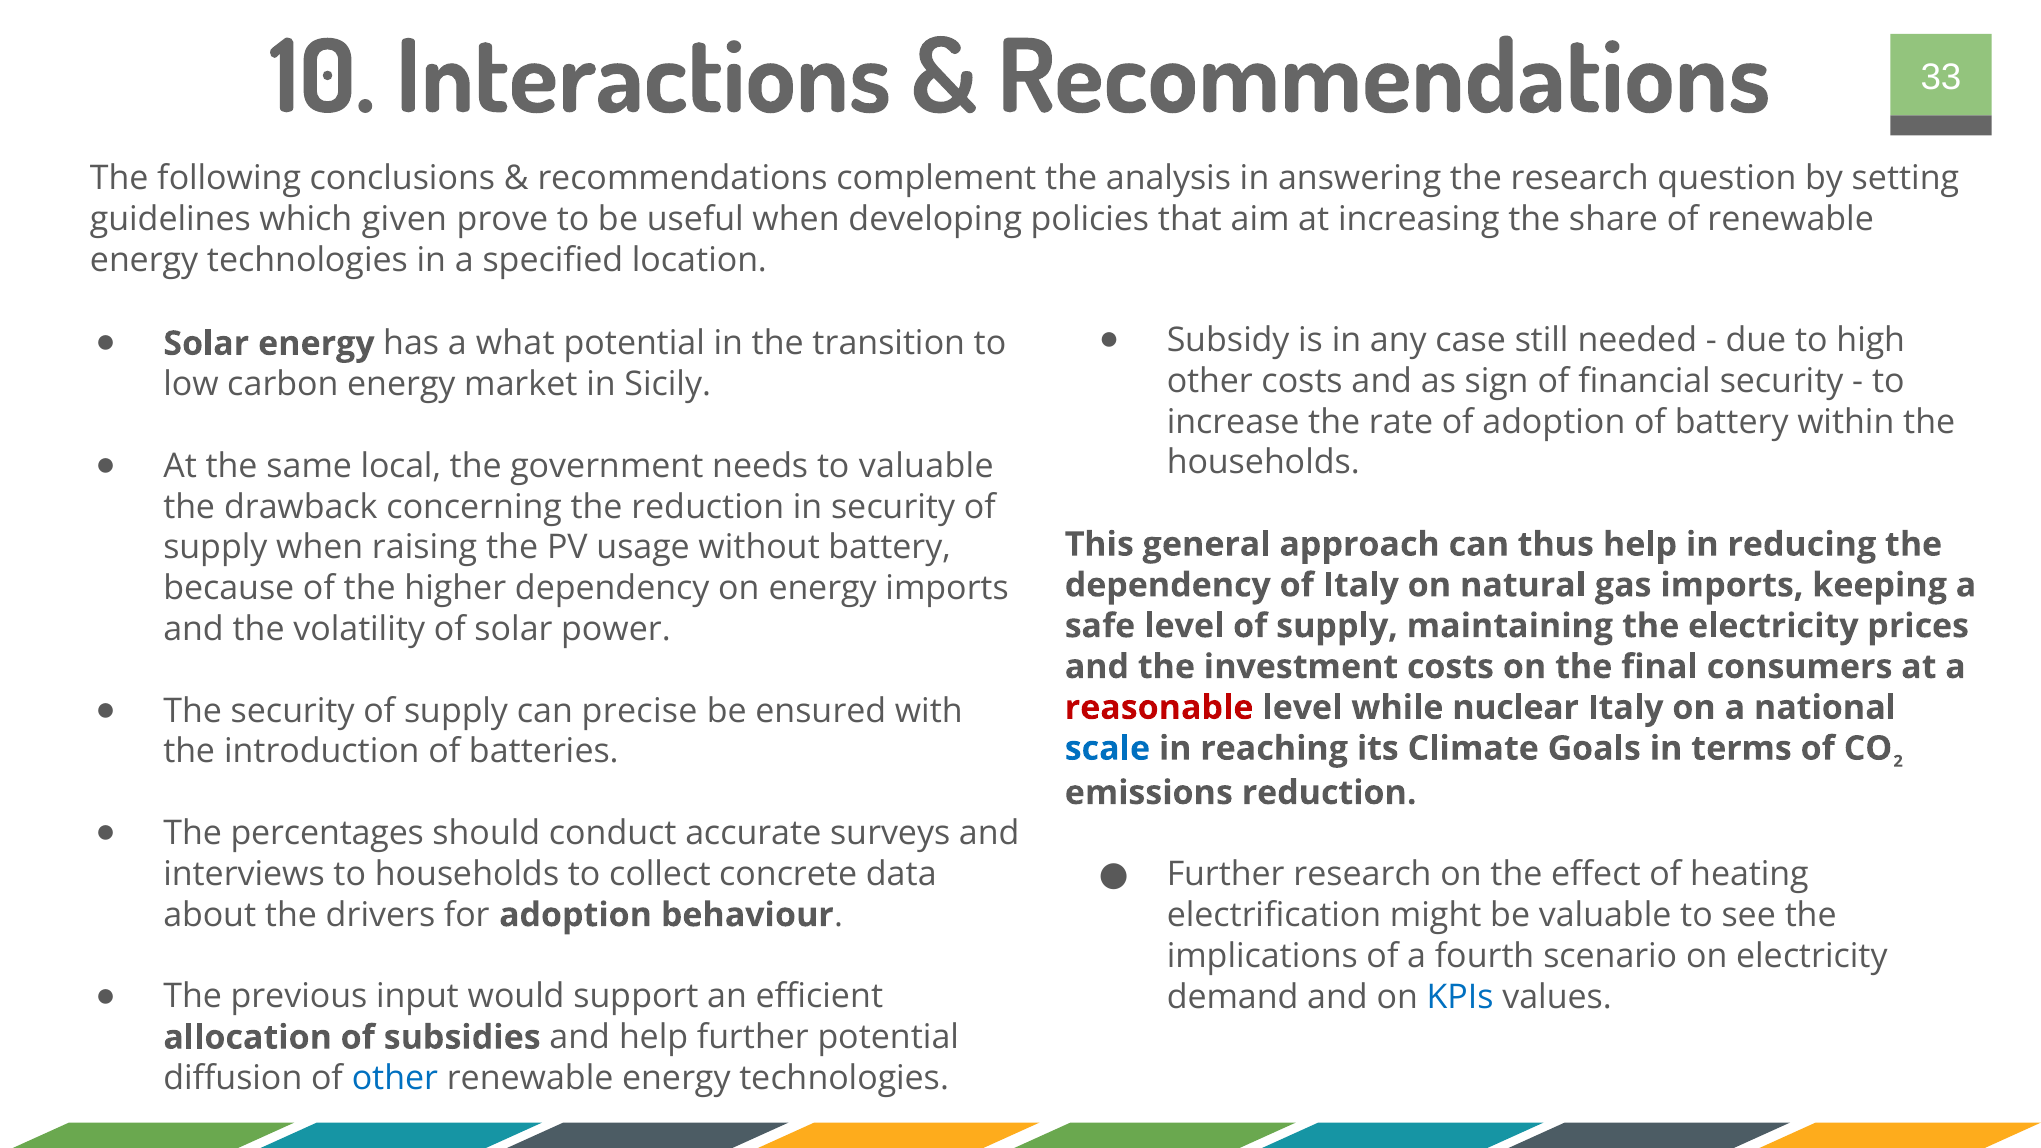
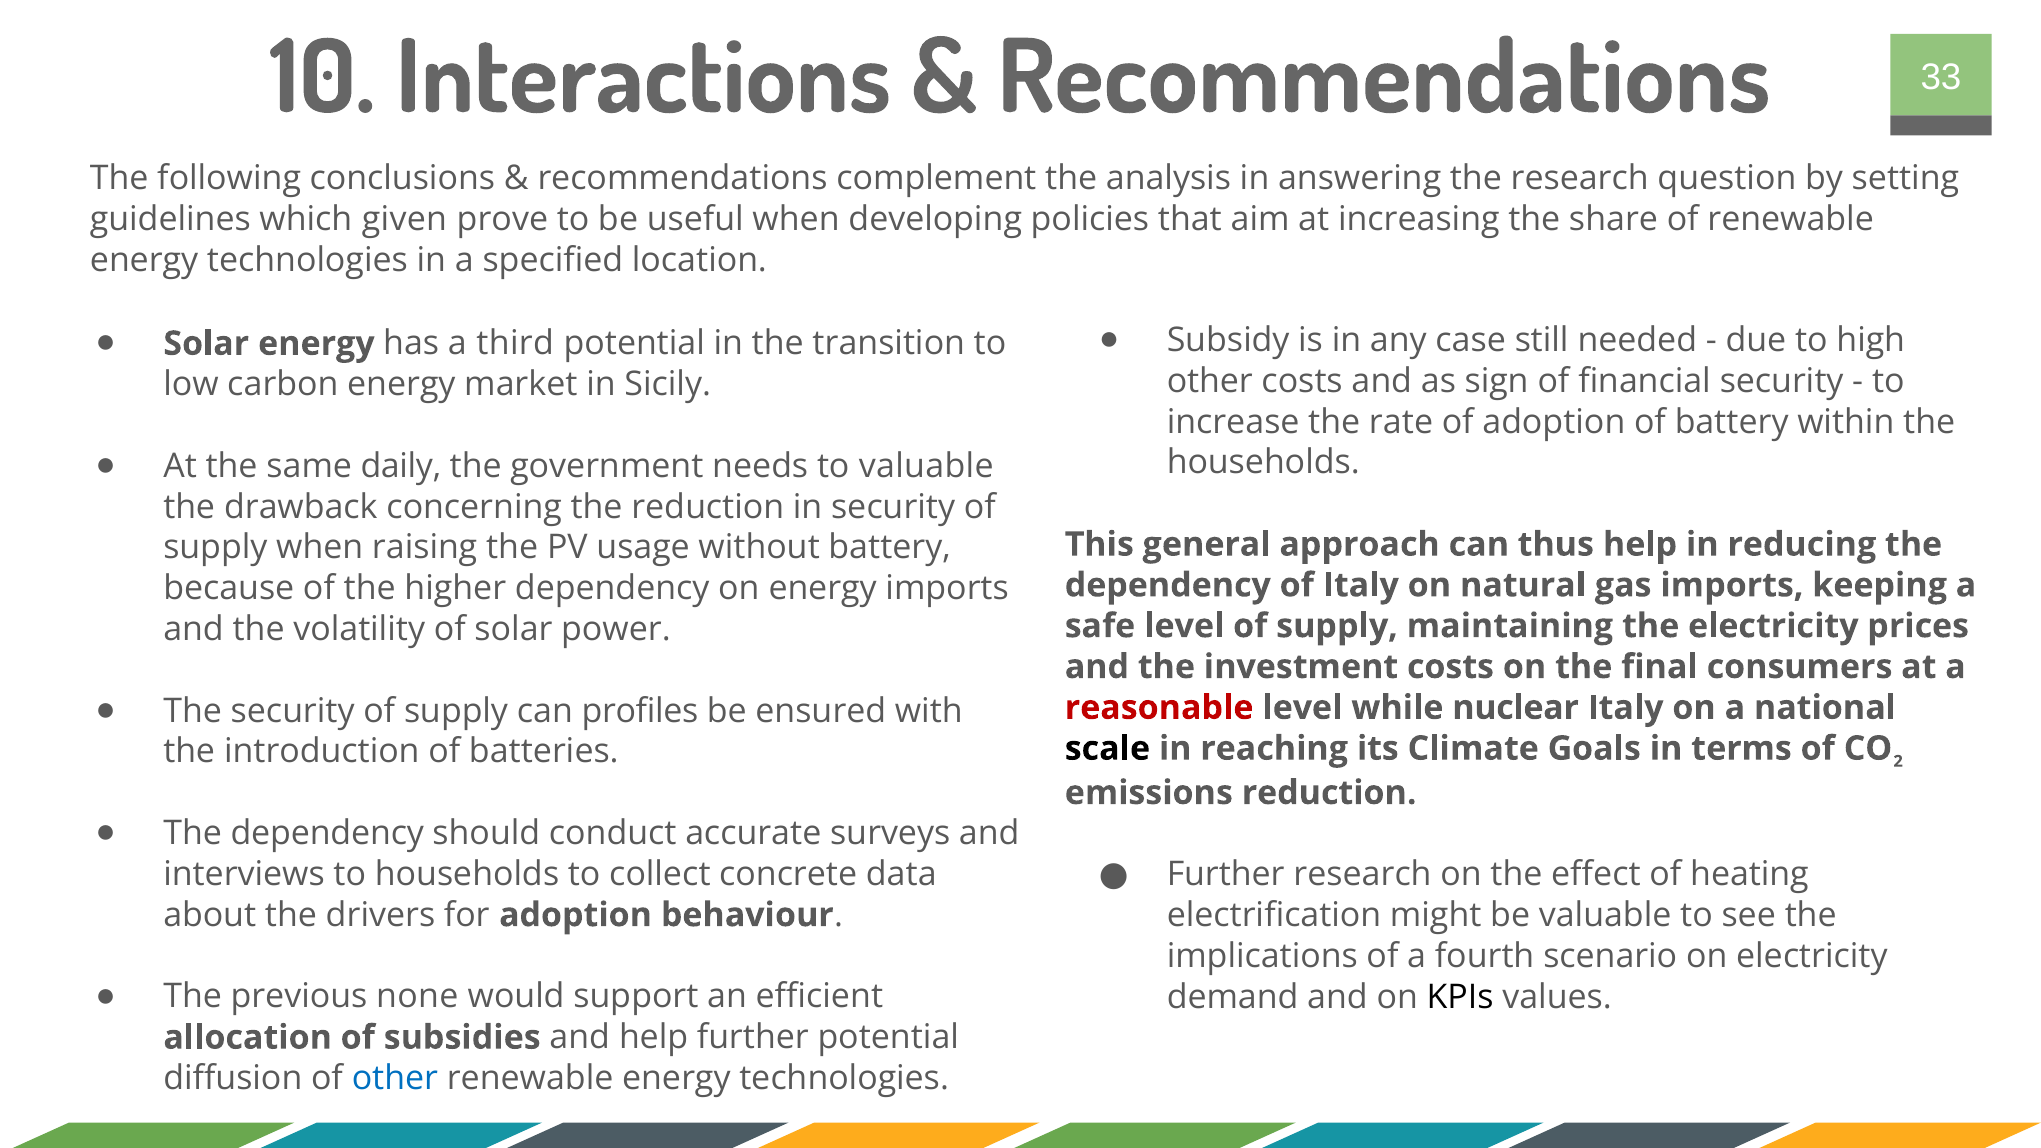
what: what -> third (515, 344)
local: local -> daily (401, 466)
precise: precise -> profiles (640, 711)
scale colour: blue -> black (1107, 749)
percentages: percentages -> dependency (327, 833)
input: input -> none (417, 997)
KPIs colour: blue -> black (1460, 997)
